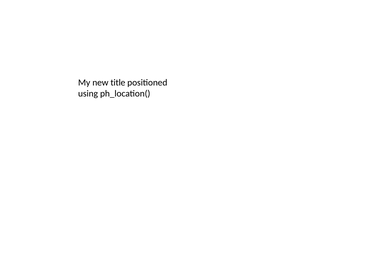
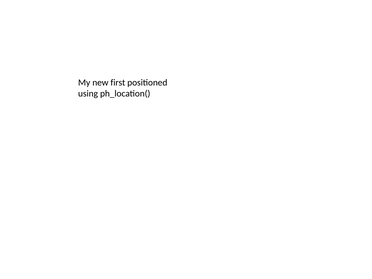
title: title -> first (118, 82)
